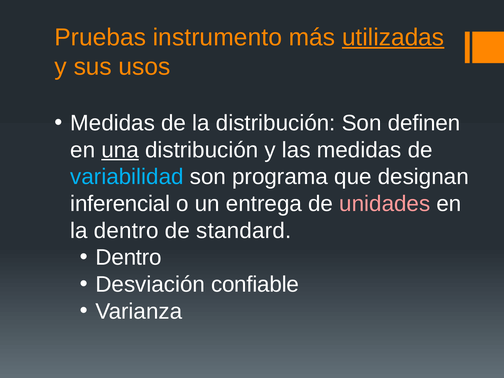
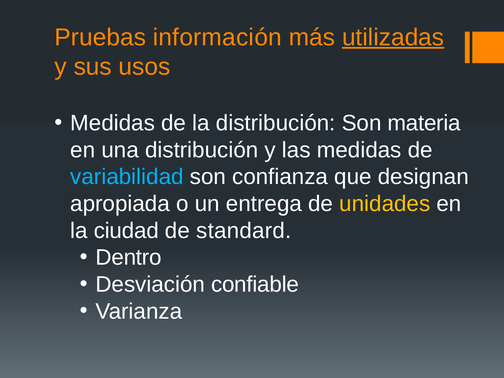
instrumento: instrumento -> información (217, 37)
definen: definen -> materia (424, 123)
una underline: present -> none (120, 150)
programa: programa -> confianza (280, 177)
inferencial: inferencial -> apropiada (120, 204)
unidades colour: pink -> yellow (385, 204)
la dentro: dentro -> ciudad (126, 231)
